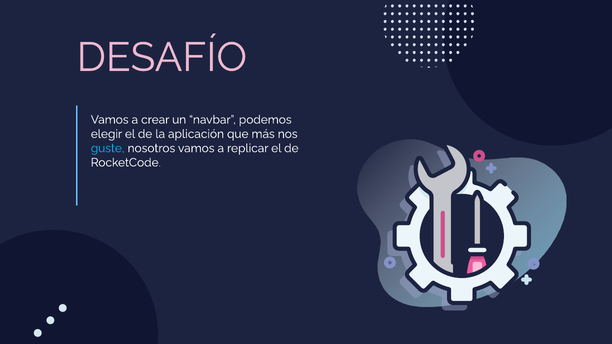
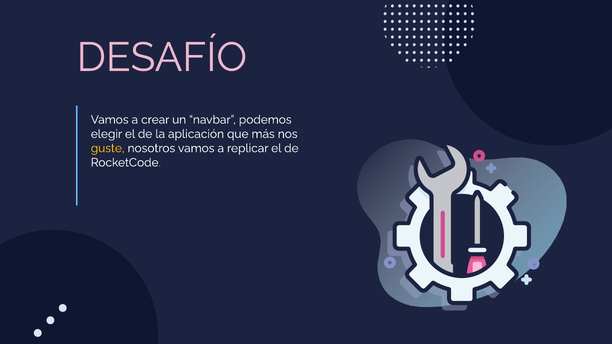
guste colour: light blue -> yellow (108, 148)
